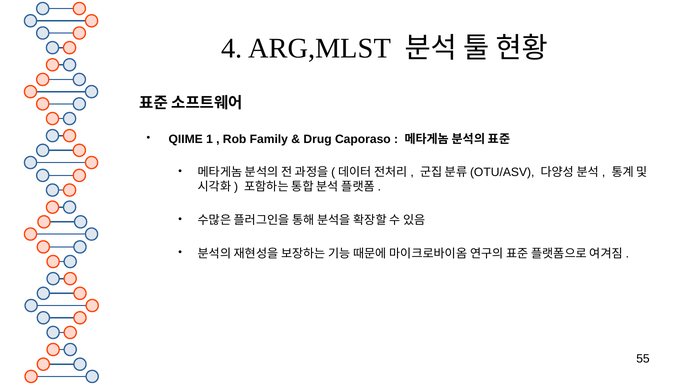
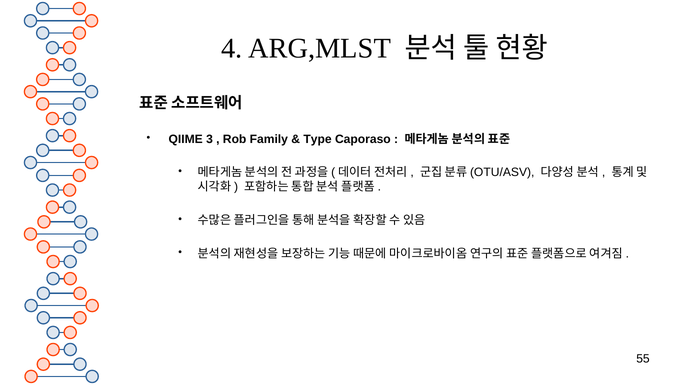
1: 1 -> 3 (209, 139)
Drug: Drug -> Type (318, 139)
